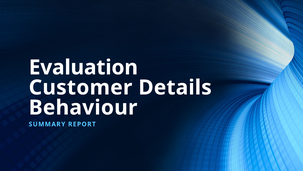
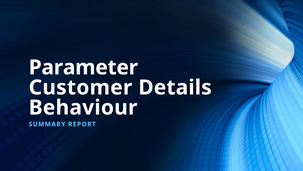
Evaluation: Evaluation -> Parameter (83, 67)
